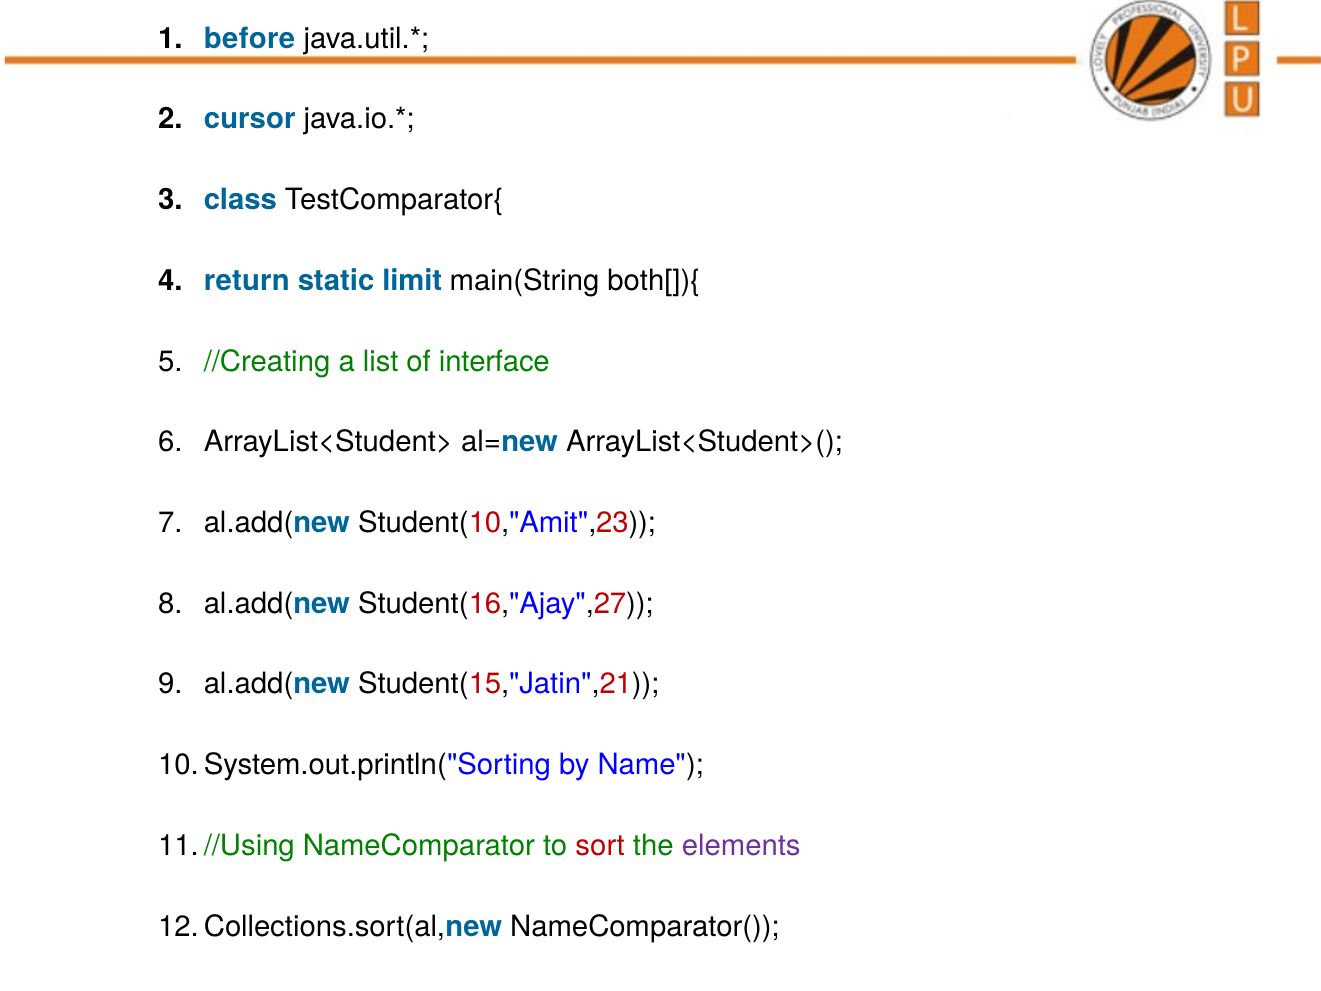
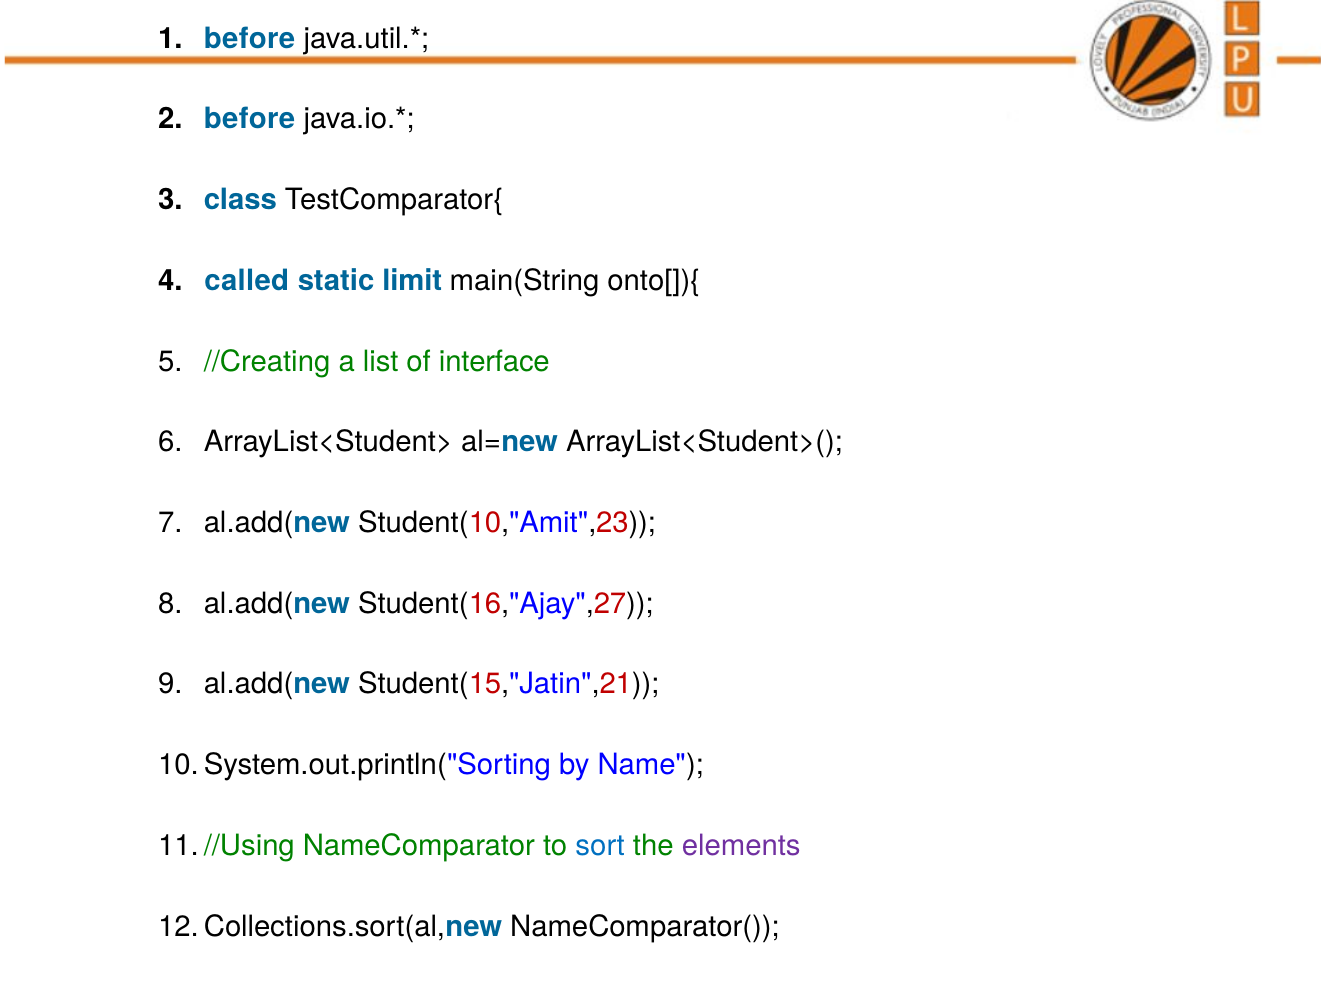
cursor: cursor -> before (250, 119)
return: return -> called (247, 281)
both[]){: both[]){ -> onto[]){ (654, 281)
sort colour: red -> blue (600, 846)
